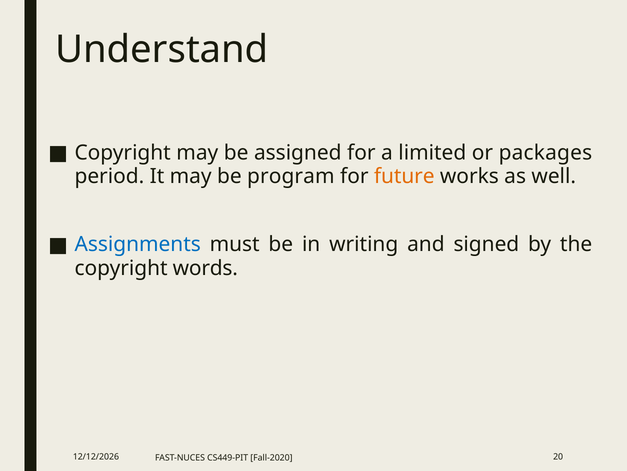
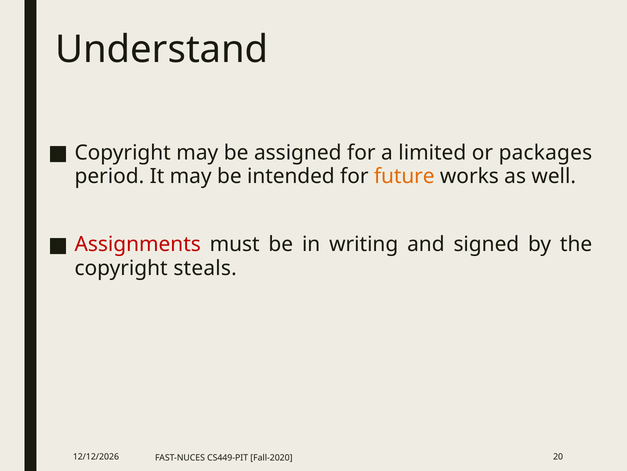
program: program -> intended (291, 176)
Assignments colour: blue -> red (138, 244)
words: words -> steals (205, 268)
